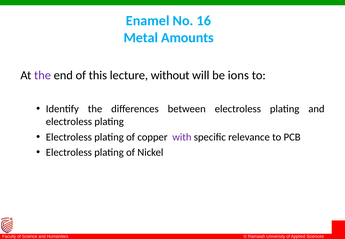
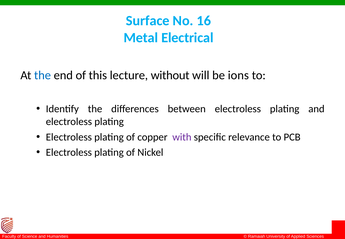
Enamel: Enamel -> Surface (148, 21)
Amounts: Amounts -> Electrical (187, 38)
the colour: purple -> blue (43, 75)
